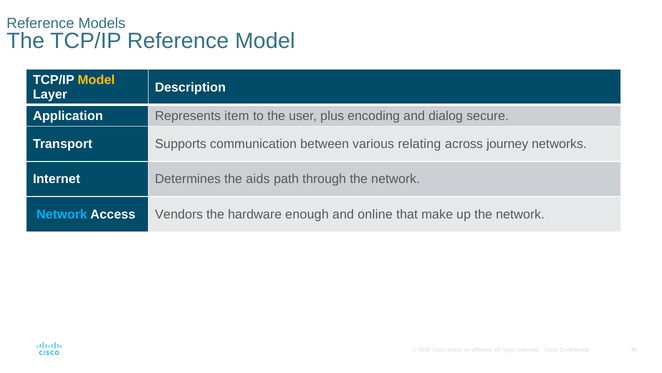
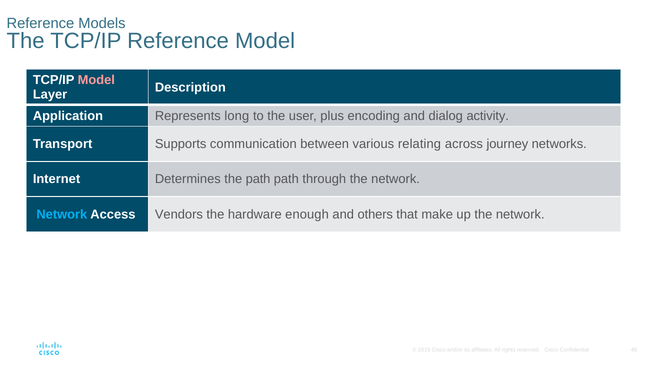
Model colour: yellow -> pink (96, 80)
item: item -> long (237, 116)
secure: secure -> activity (488, 116)
the aids: aids -> path (258, 179)
online: online -> others (375, 214)
